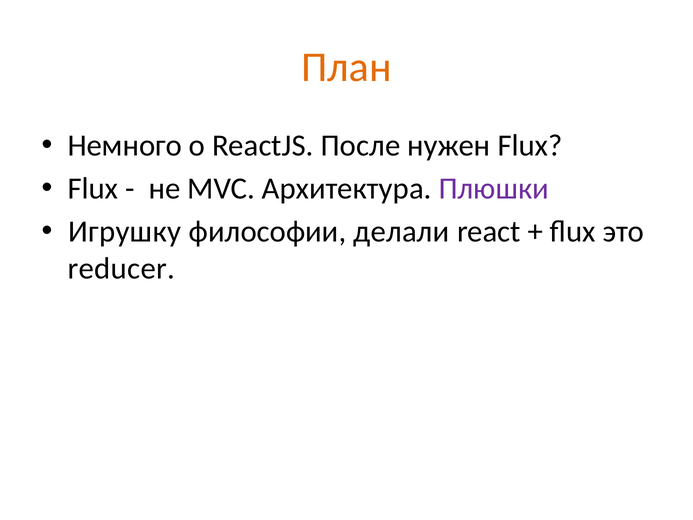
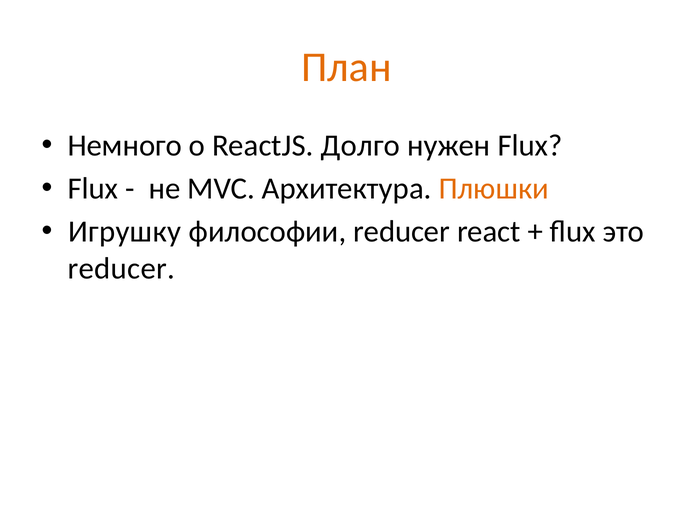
После: После -> Долго (360, 145)
Плюшки colour: purple -> orange (494, 189)
философии делали: делали -> reducer (402, 232)
